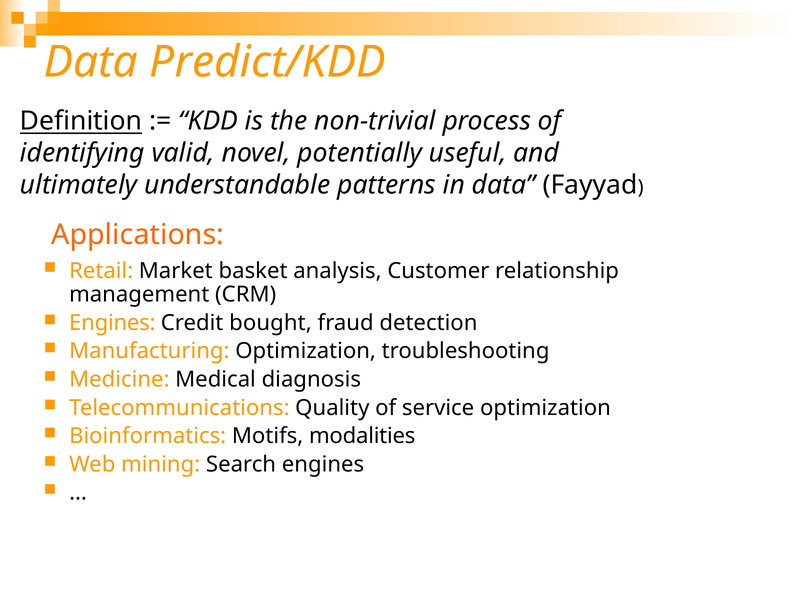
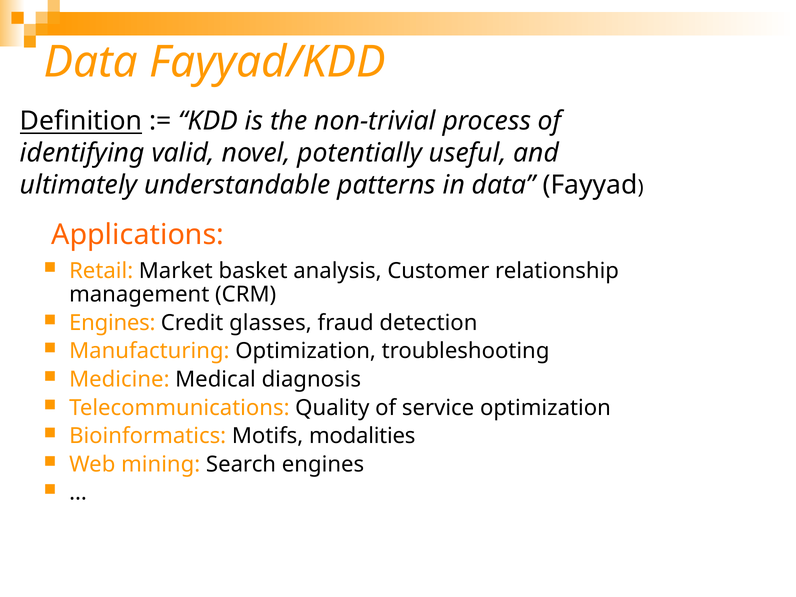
Predict/KDD: Predict/KDD -> Fayyad/KDD (268, 62)
bought: bought -> glasses (270, 323)
